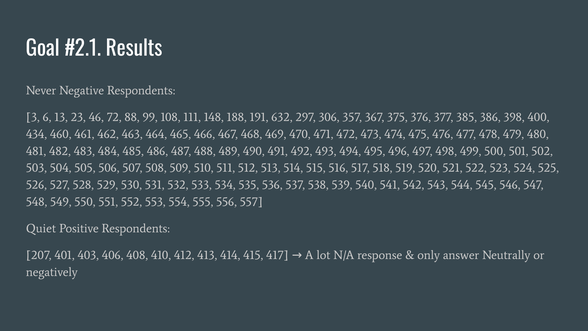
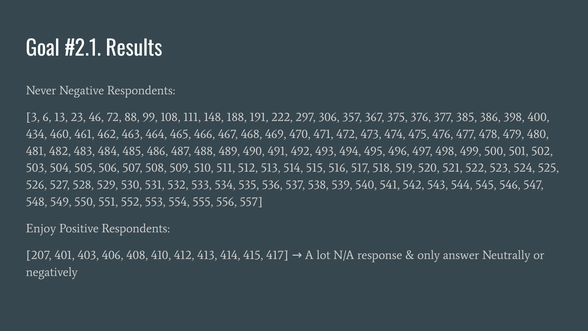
632: 632 -> 222 (282, 117)
Quiet: Quiet -> Enjoy (41, 228)
